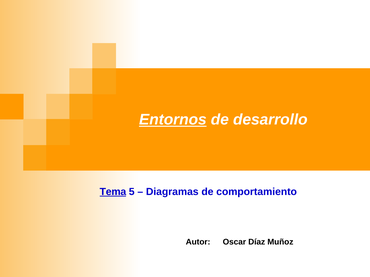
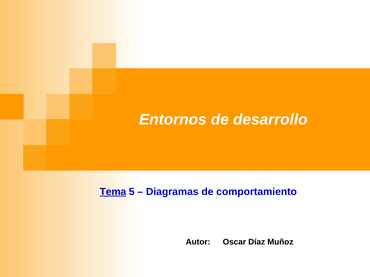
Entornos underline: present -> none (173, 120)
